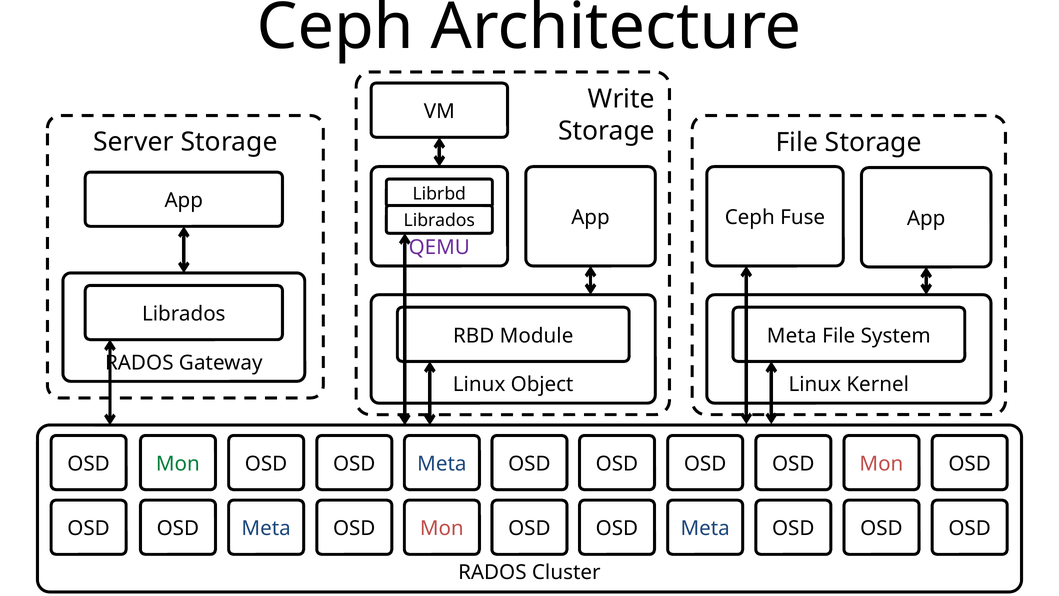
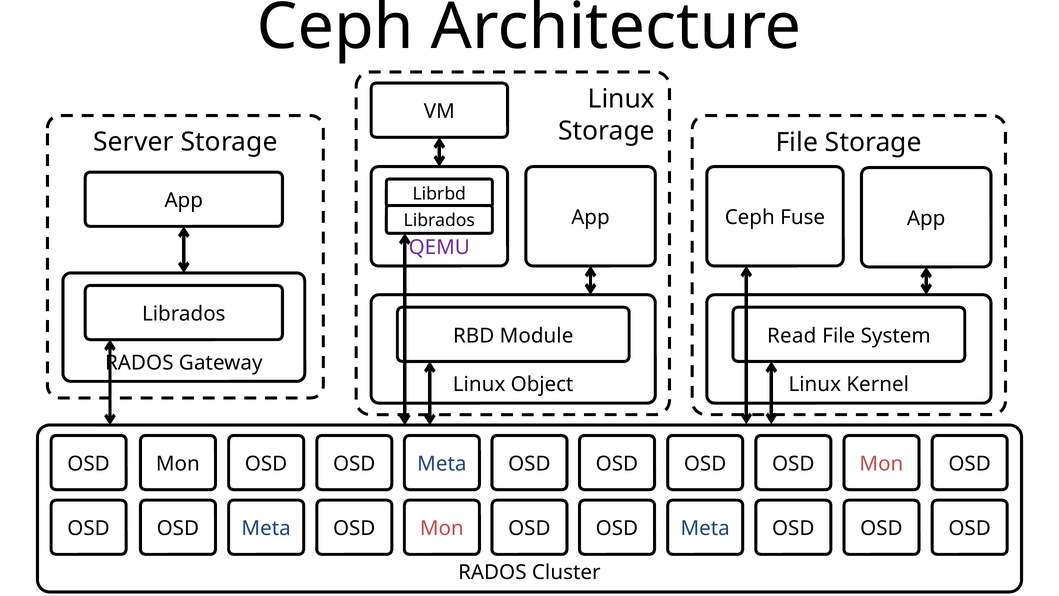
Write: Write -> Linux (621, 99)
Meta: Meta -> Read (792, 336)
Mon colour: green -> black (178, 464)
